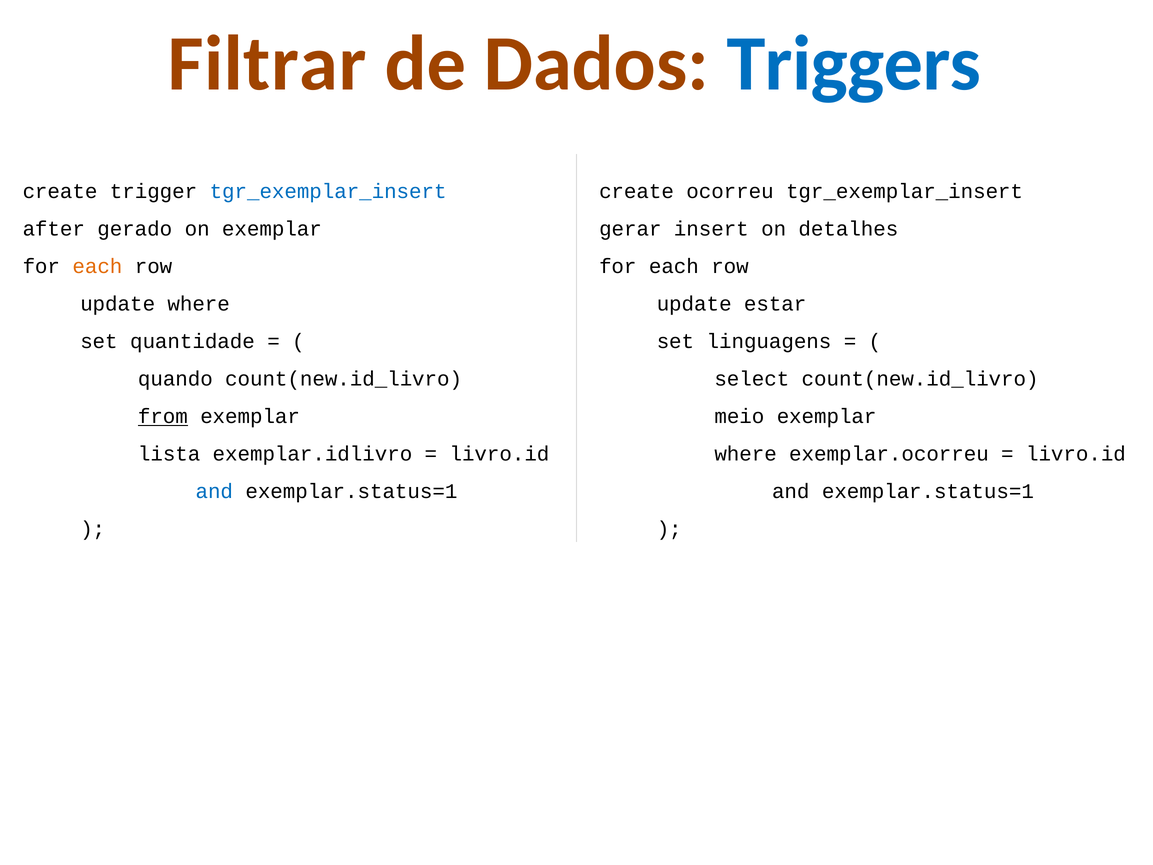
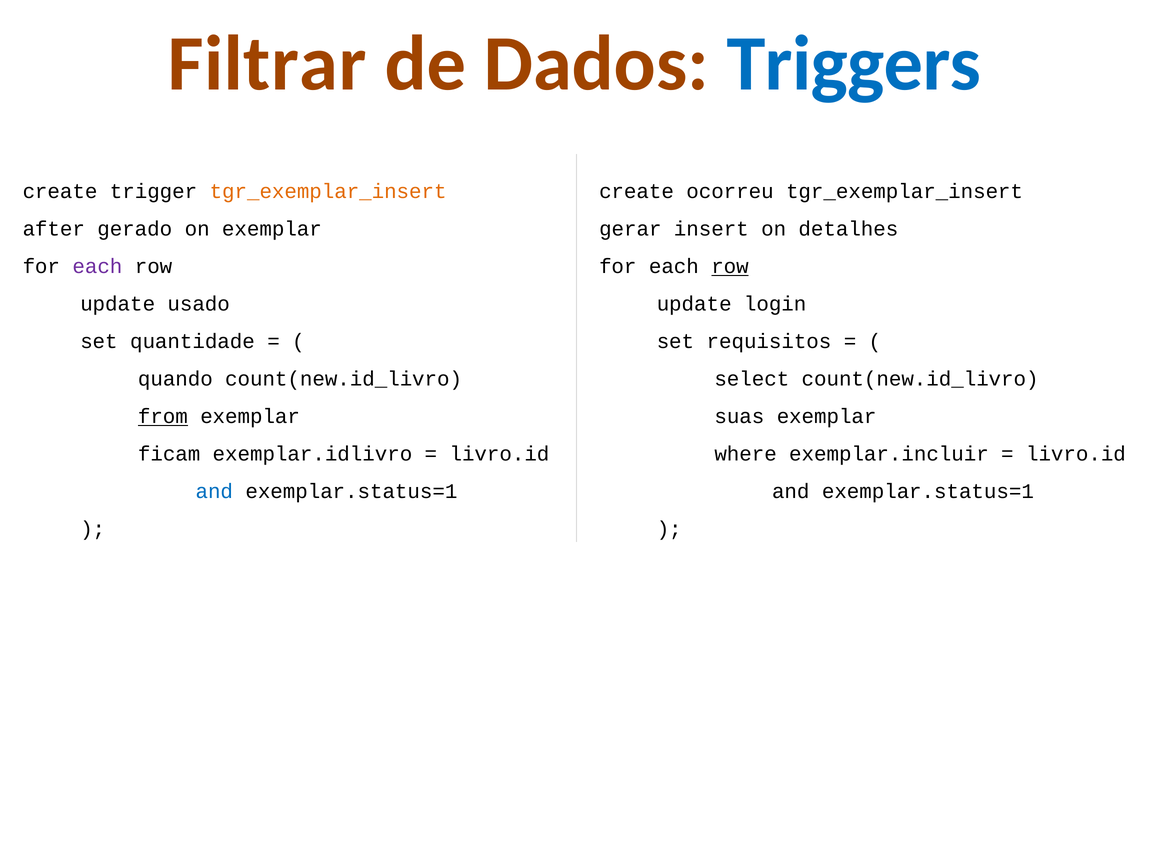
tgr_exemplar_insert colour: blue -> orange (328, 191)
each colour: orange -> purple (97, 266)
row underline: none -> present (730, 266)
update where: where -> usado (199, 304)
estar: estar -> login (775, 304)
linguagens: linguagens -> requisitos (769, 341)
meio: meio -> suas (739, 416)
lista: lista -> ficam (169, 454)
exemplar.ocorreu: exemplar.ocorreu -> exemplar.incluir (889, 454)
